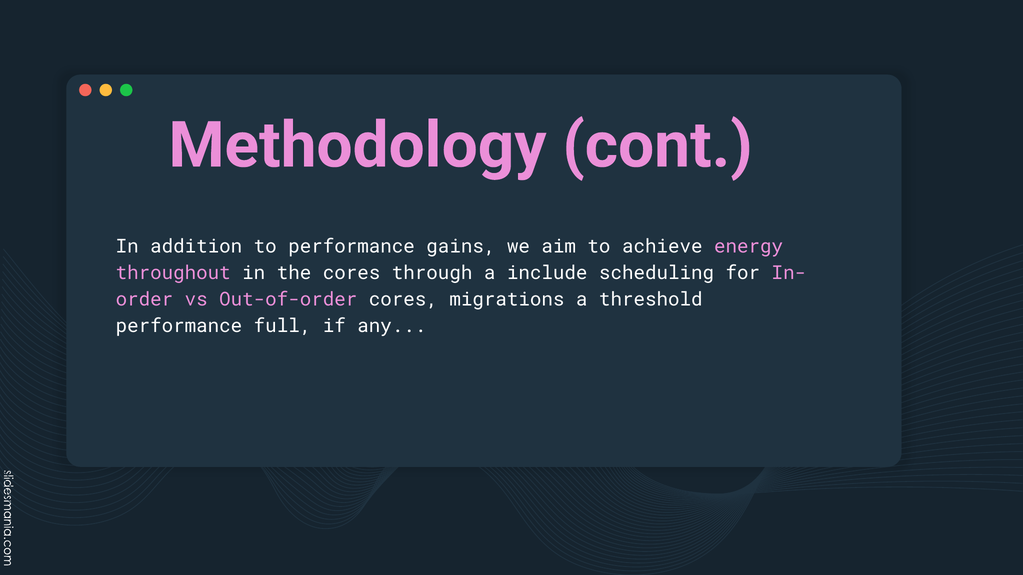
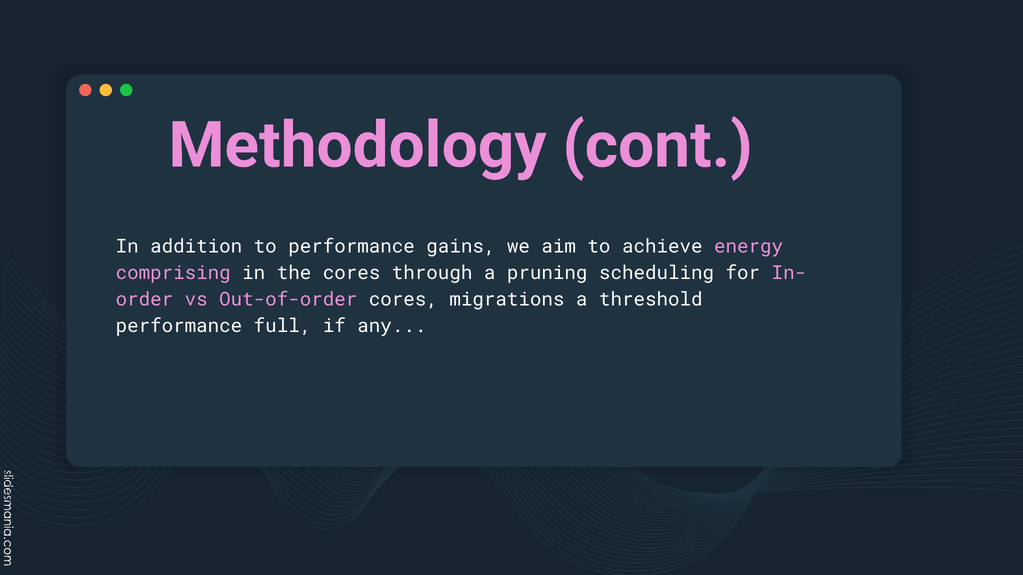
throughout: throughout -> comprising (173, 273)
include: include -> pruning (547, 273)
